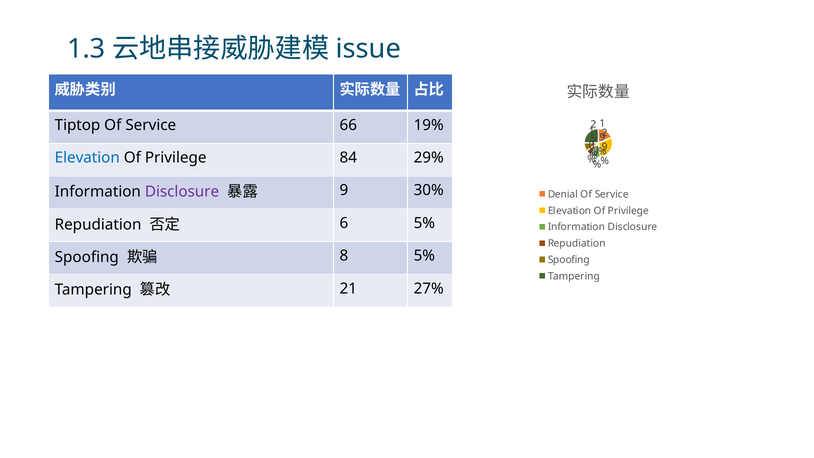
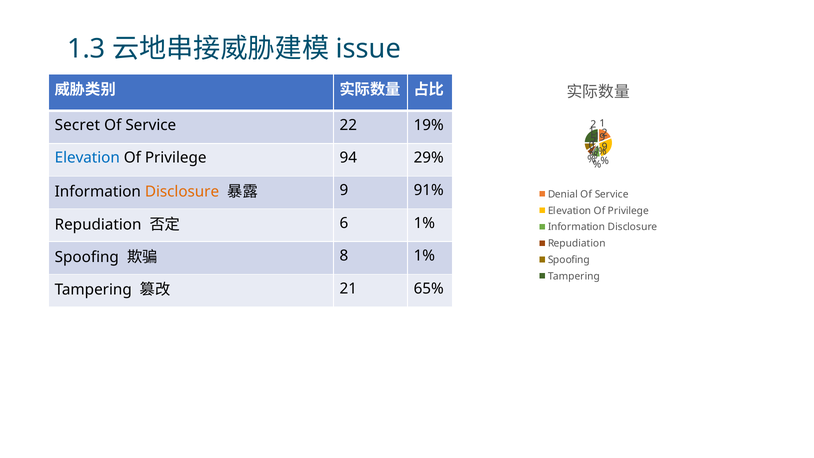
Tiptop: Tiptop -> Secret (77, 125)
66: 66 -> 22 (348, 125)
84: 84 -> 94 (348, 158)
Disclosure colour: purple -> orange (182, 192)
30%: 30% -> 91% (429, 190)
6 5%: 5% -> 1% (424, 223)
8 5%: 5% -> 1% (424, 256)
27%: 27% -> 65% (429, 288)
